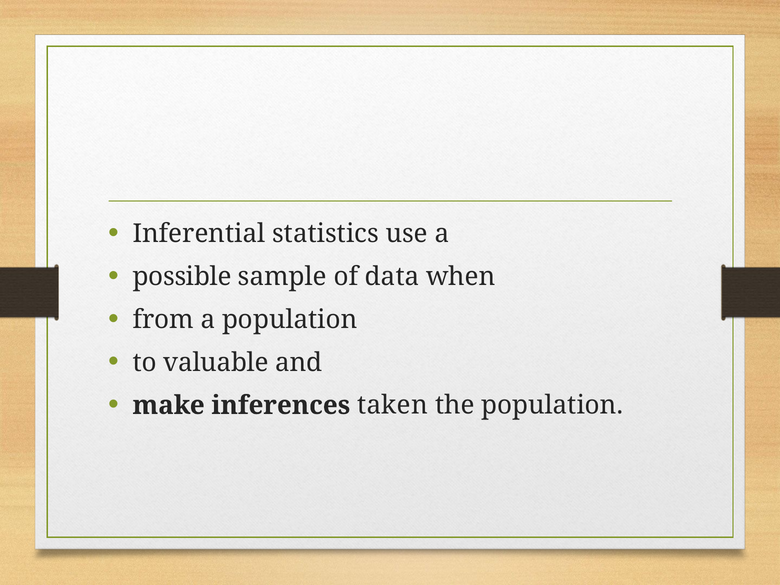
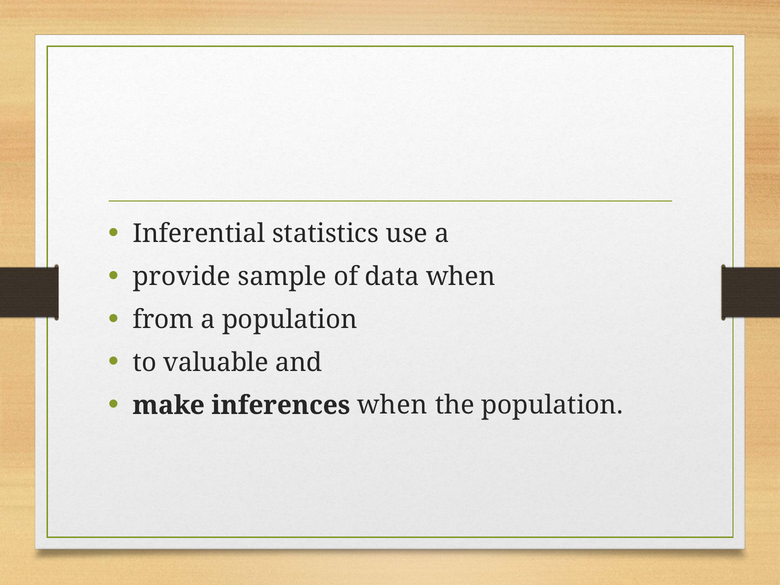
possible: possible -> provide (182, 277)
inferences taken: taken -> when (393, 405)
